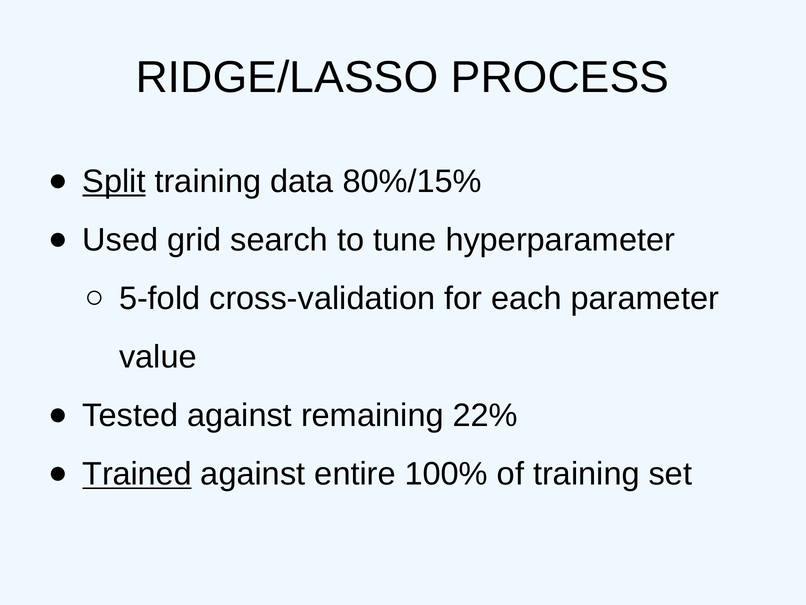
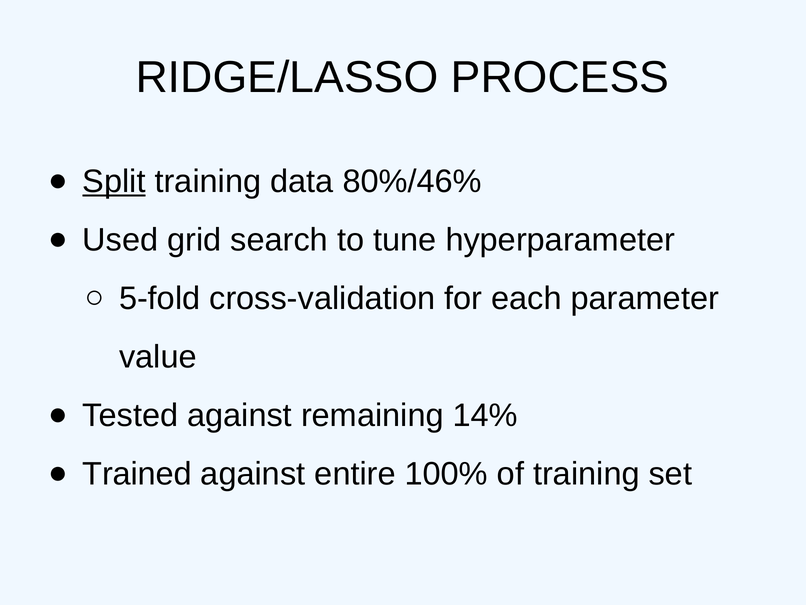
80%/15%: 80%/15% -> 80%/46% (412, 182)
22%: 22% -> 14% (485, 416)
Trained underline: present -> none (137, 474)
